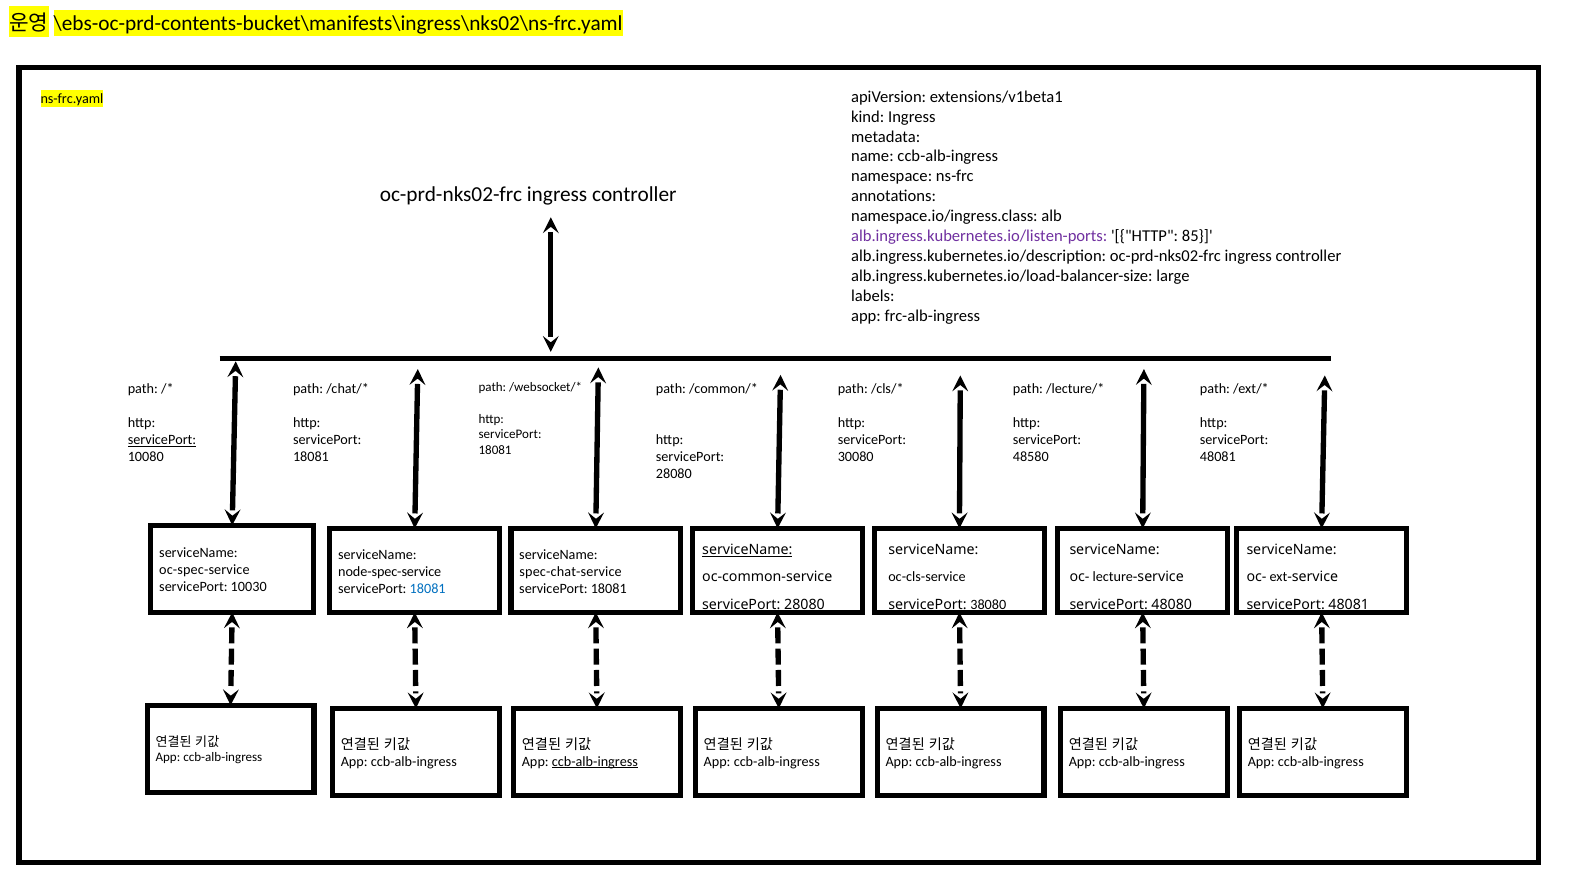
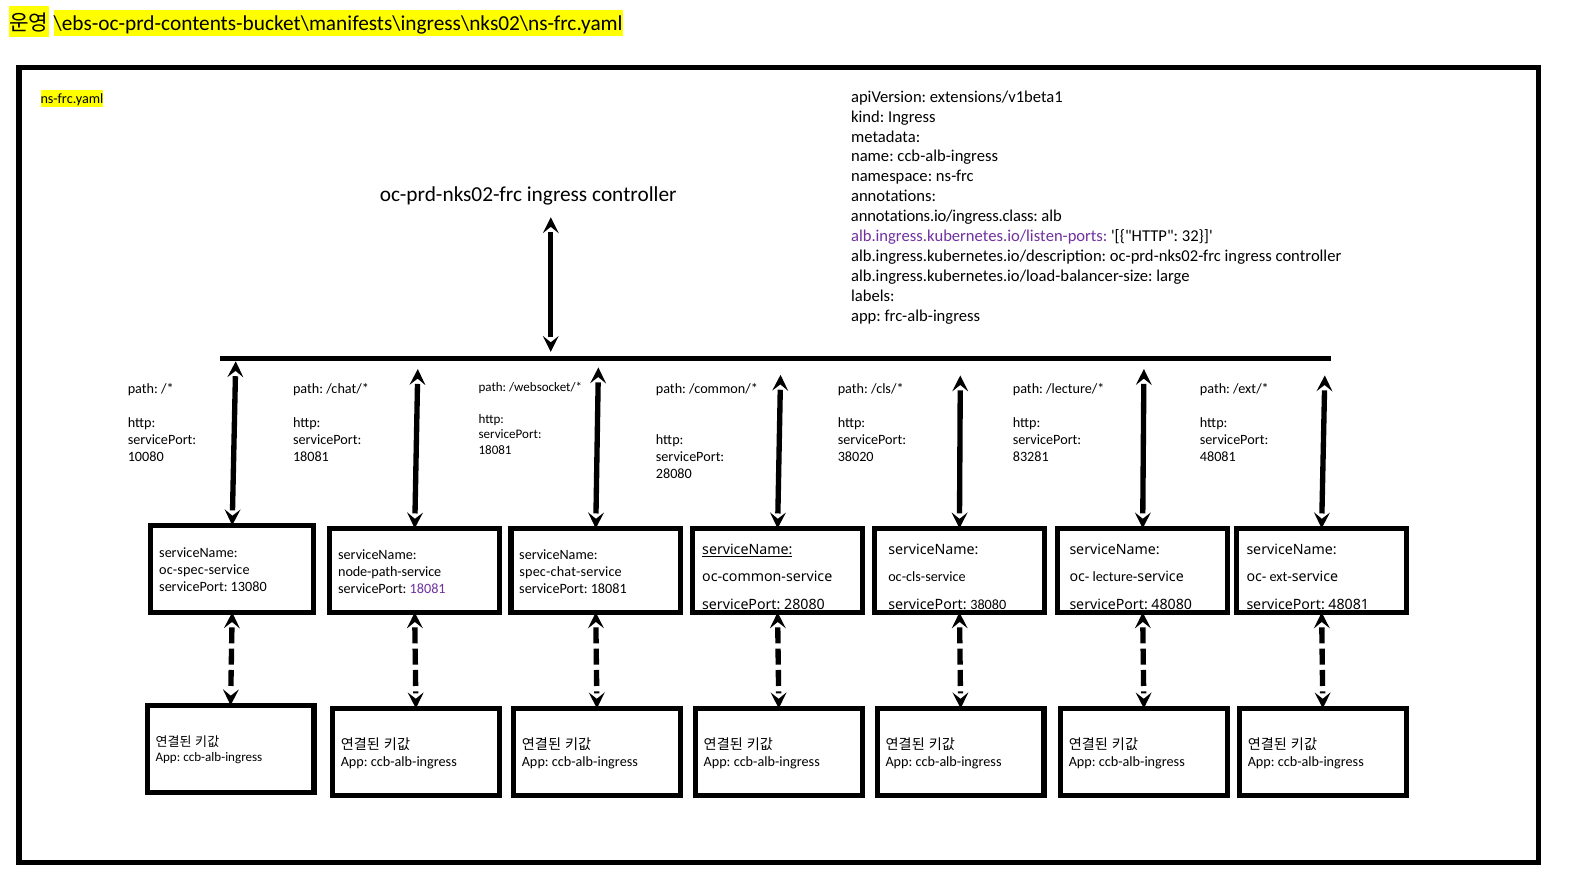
namespace.io/ingress.class: namespace.io/ingress.class -> annotations.io/ingress.class (944, 216)
85: 85 -> 32 (1197, 236)
servicePort underline: present -> none (162, 441)
30080: 30080 -> 38020 (856, 457)
48580: 48580 -> 83281 (1031, 457)
node-spec-service: node-spec-service -> node-path-service (390, 572)
10030: 10030 -> 13080 (249, 587)
18081 colour: blue -> purple (428, 589)
ccb-alb-ingress underline: present -> none (595, 762)
